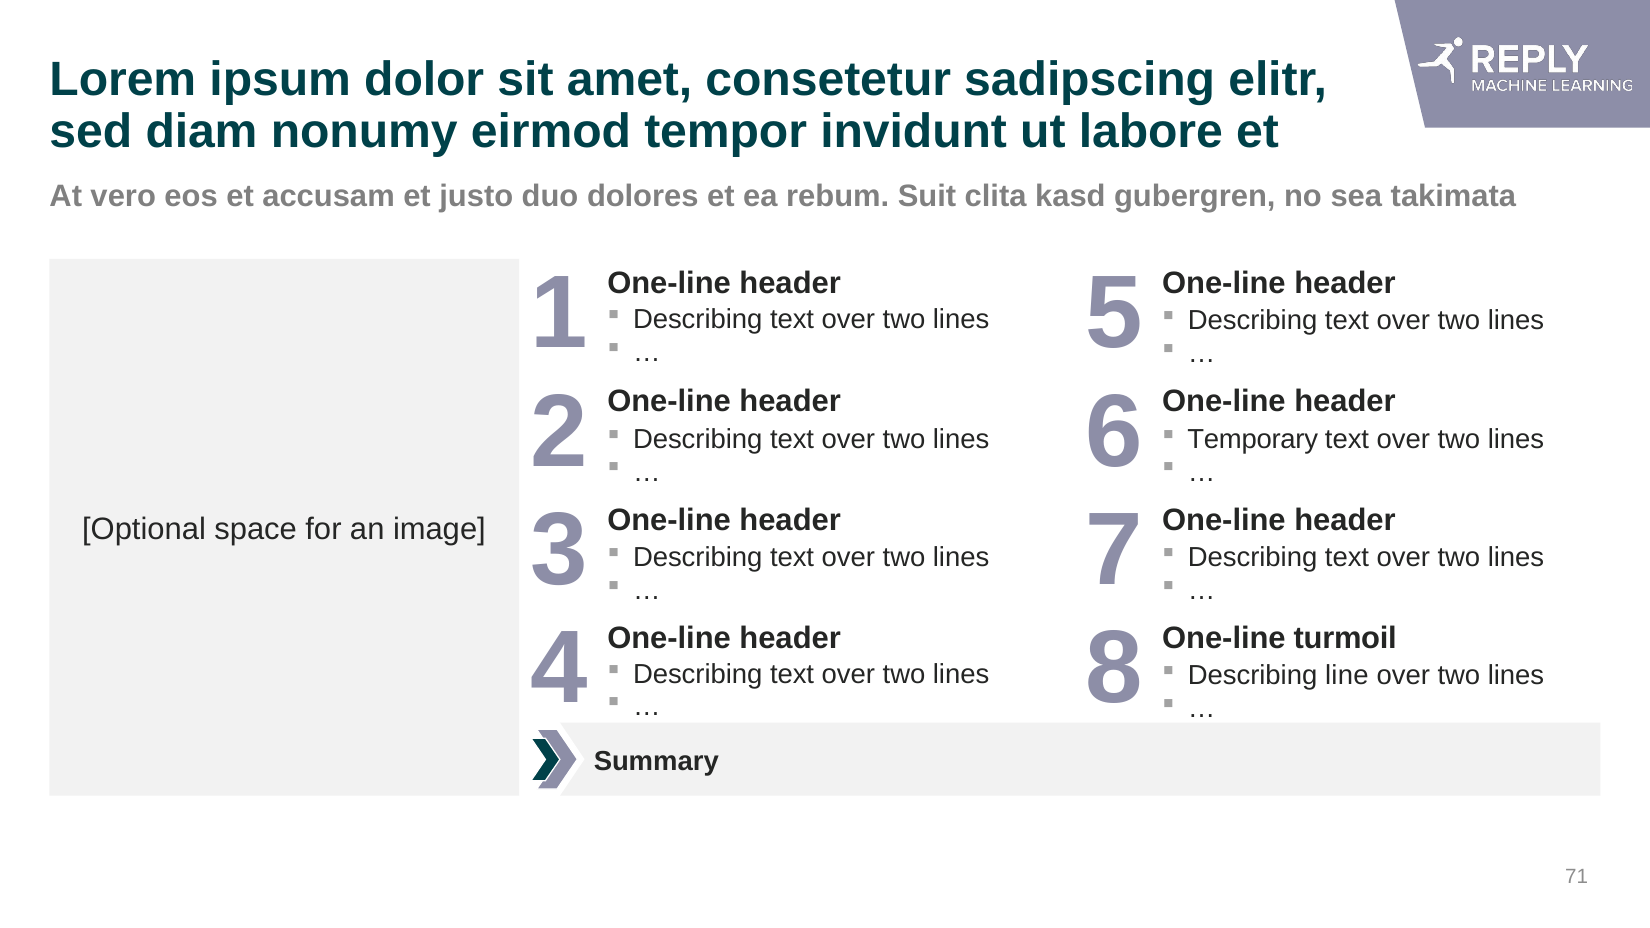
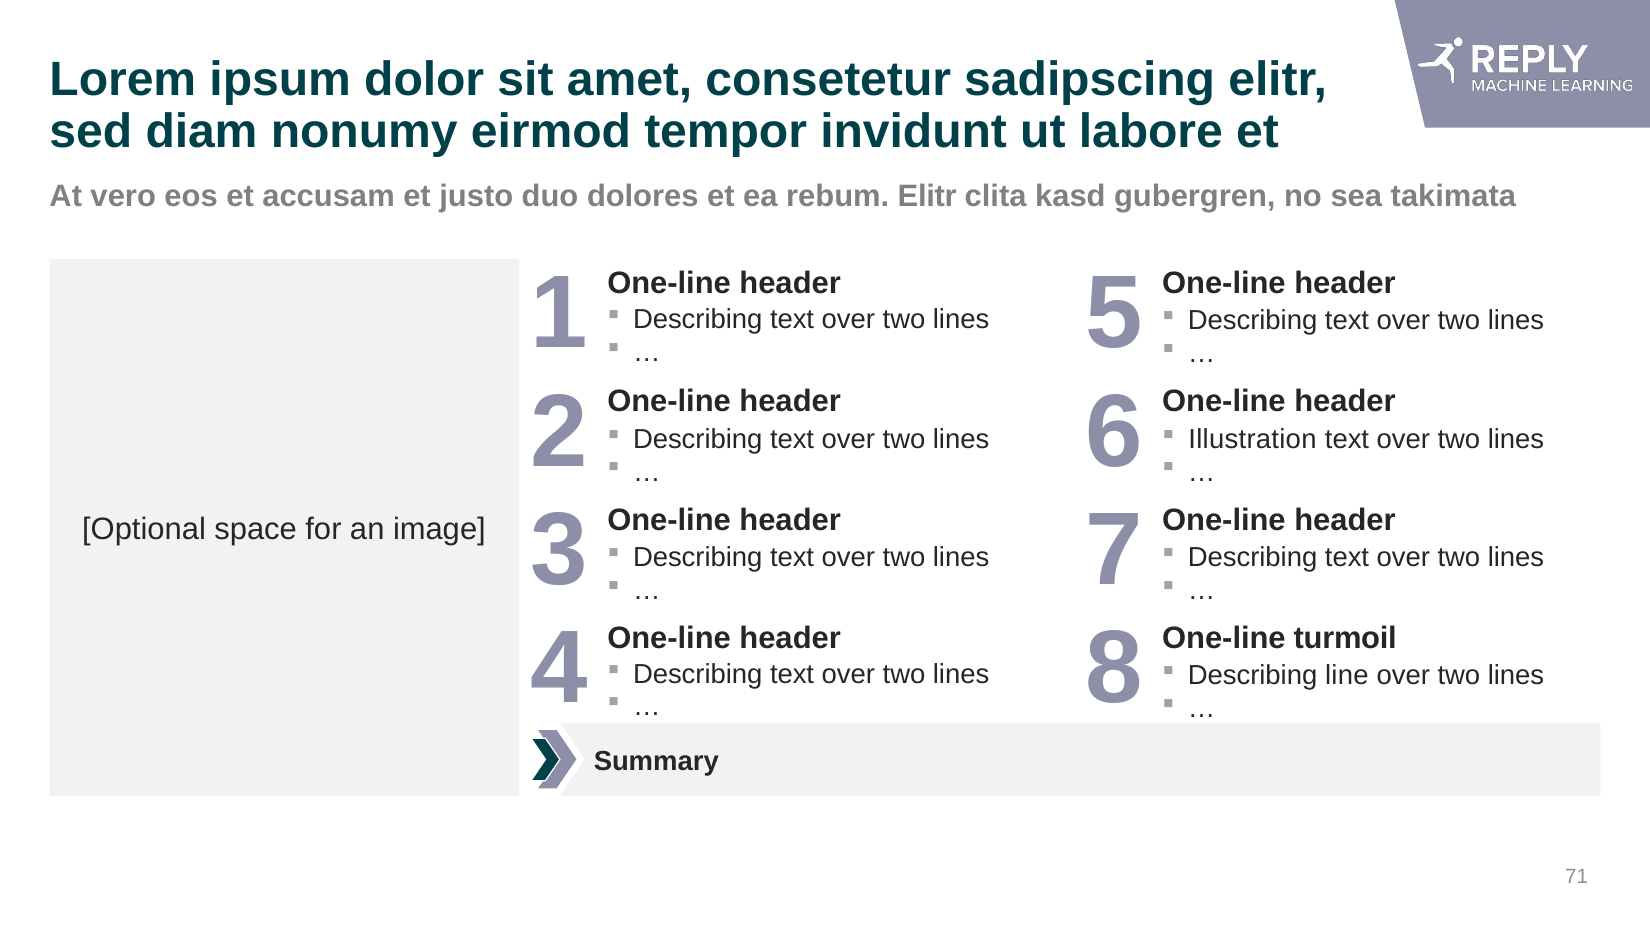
rebum Suit: Suit -> Elitr (927, 197)
Temporary: Temporary -> Illustration (1252, 439)
